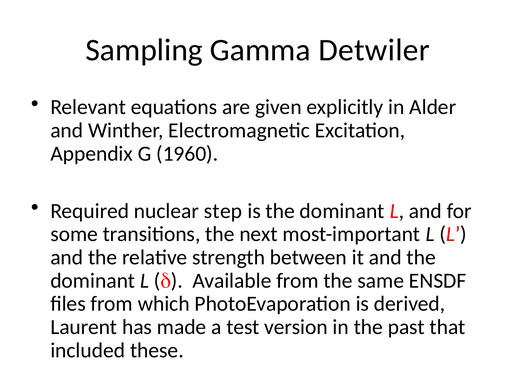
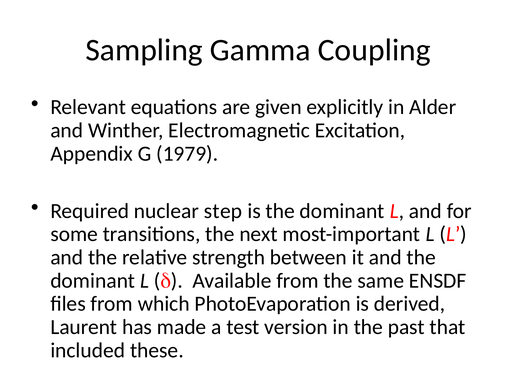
Detwiler: Detwiler -> Coupling (374, 50)
1960: 1960 -> 1979 (187, 154)
